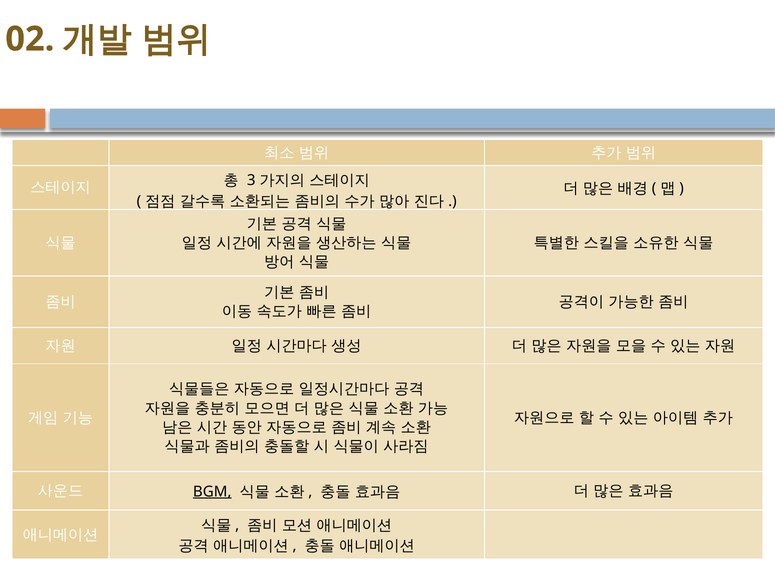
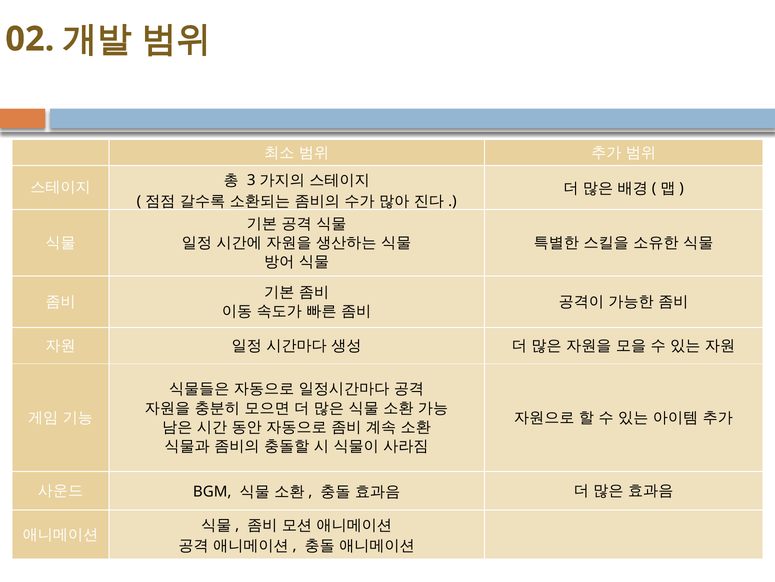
BGM underline: present -> none (212, 491)
